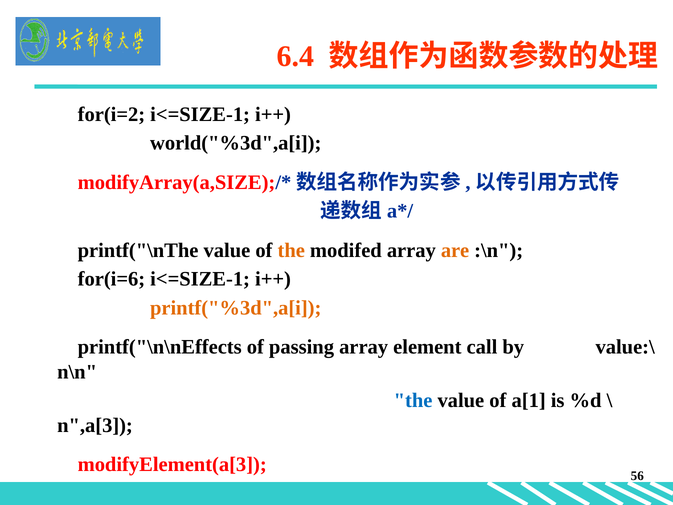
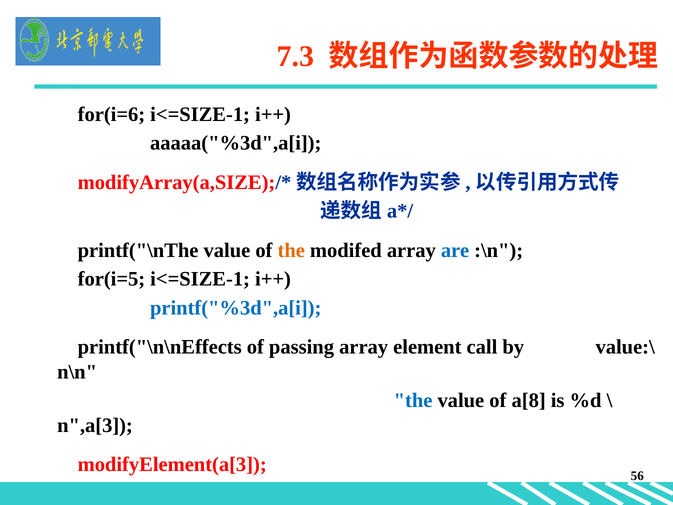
6.4: 6.4 -> 7.3 (296, 56)
for(i=2: for(i=2 -> for(i=6 (111, 114)
world("%3d",a[i: world("%3d",a[i -> aaaaa("%3d",a[i (236, 143)
are colour: orange -> blue (455, 250)
for(i=6: for(i=6 -> for(i=5 (111, 279)
printf("%3d",a[i colour: orange -> blue (236, 308)
a[1: a[1 -> a[8 (529, 400)
